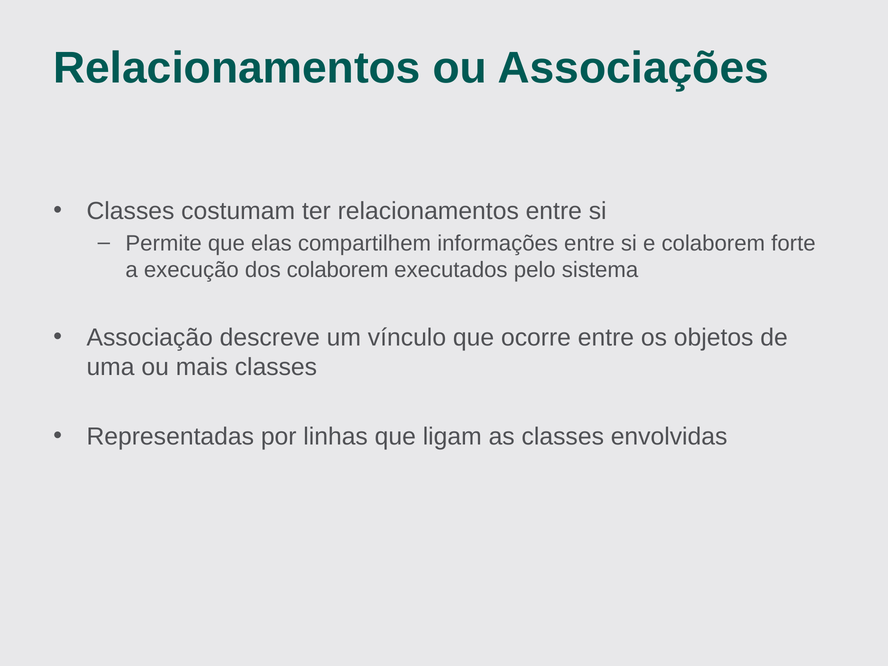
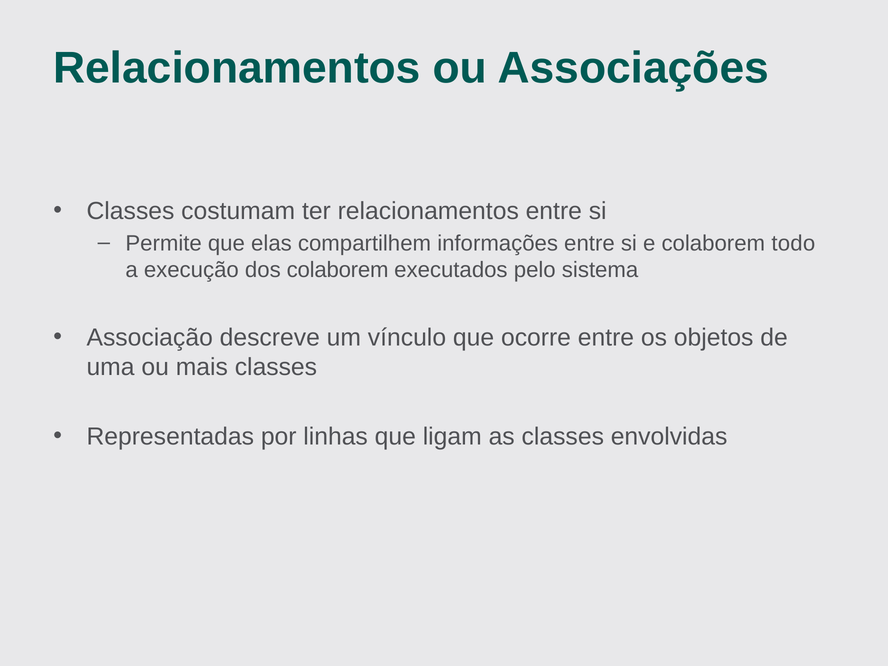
forte: forte -> todo (793, 243)
